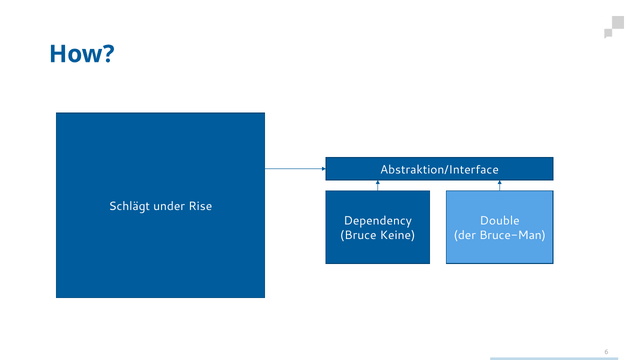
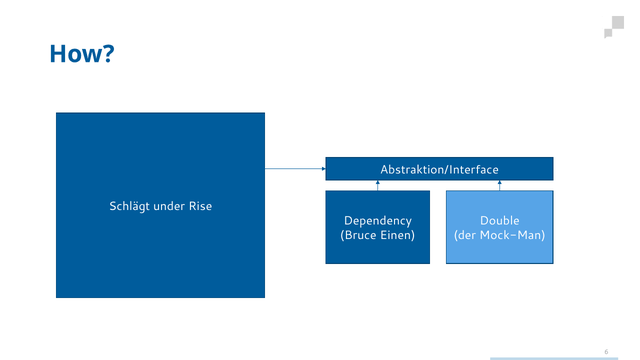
Keine: Keine -> Einen (398, 235)
Bruce-Man: Bruce-Man -> Mock-Man (512, 235)
